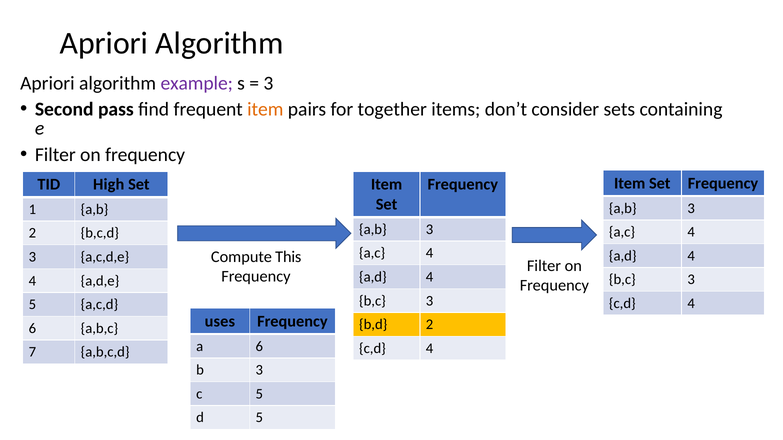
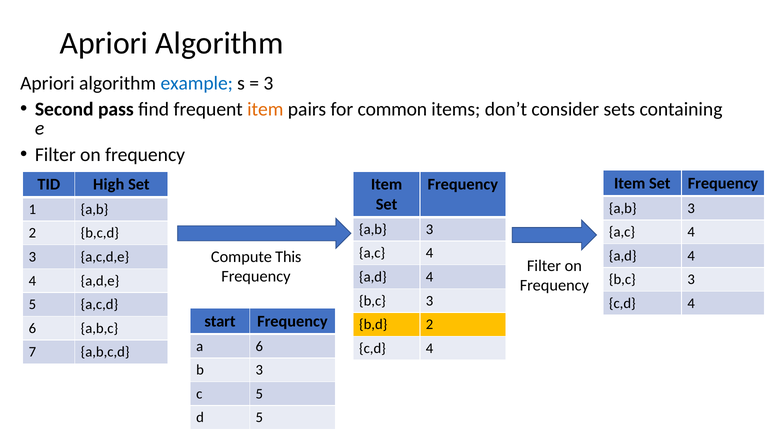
example colour: purple -> blue (197, 83)
together: together -> common (392, 110)
uses: uses -> start (220, 322)
